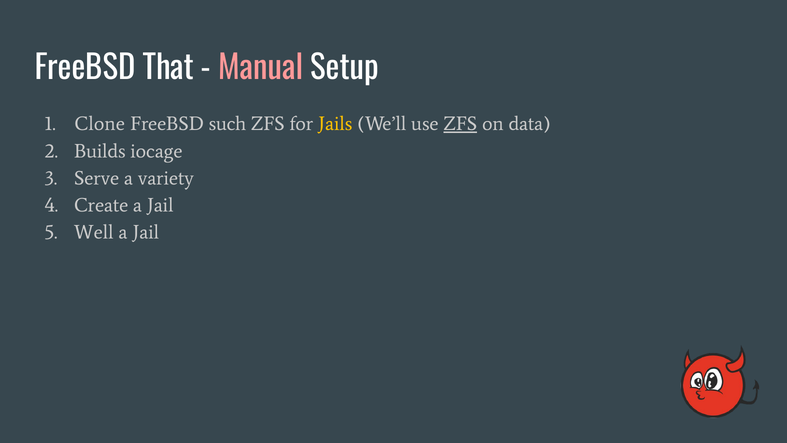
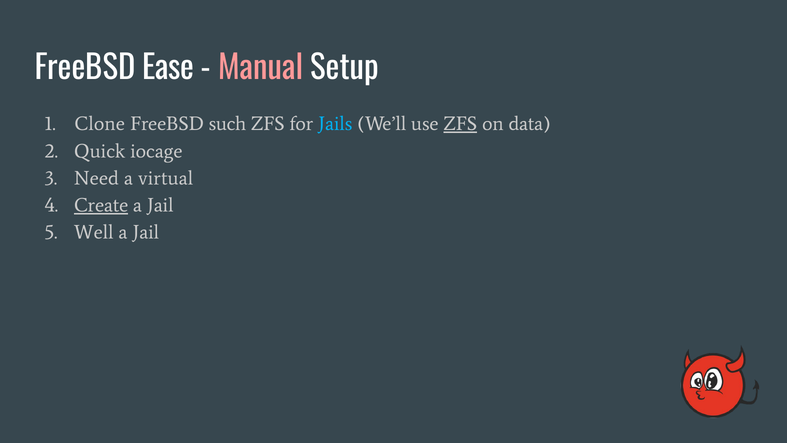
That: That -> Ease (168, 68)
Jails colour: yellow -> light blue (335, 124)
Builds: Builds -> Quick (100, 151)
Serve: Serve -> Need (96, 178)
variety: variety -> virtual (166, 178)
Create underline: none -> present (101, 205)
